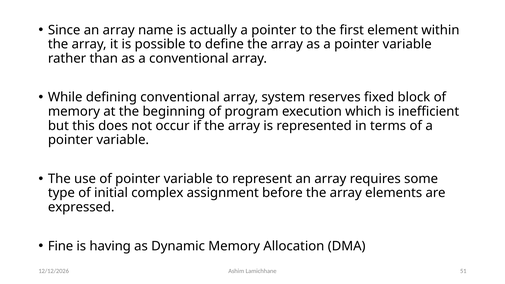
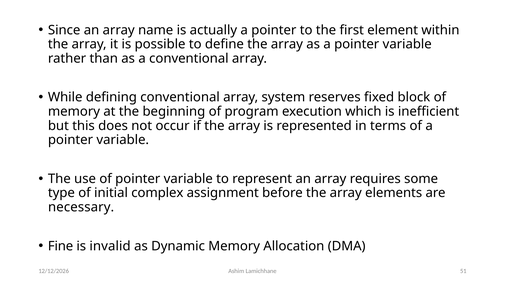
expressed: expressed -> necessary (81, 207)
having: having -> invalid (110, 246)
